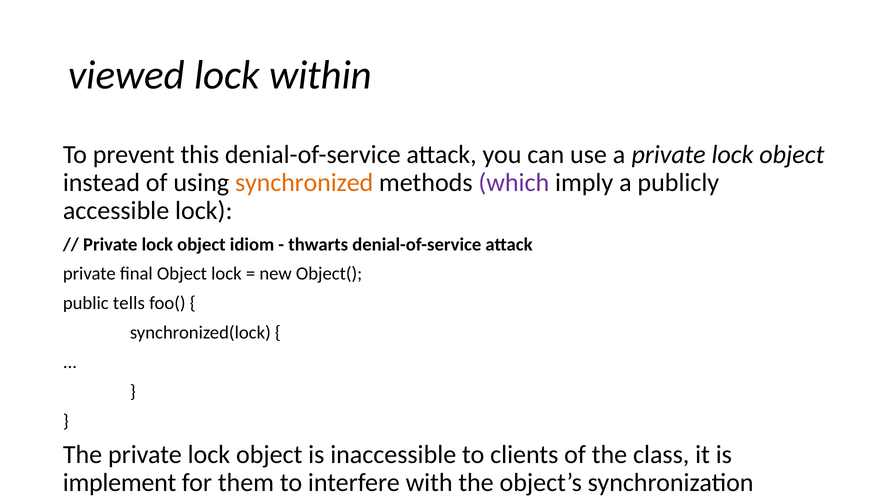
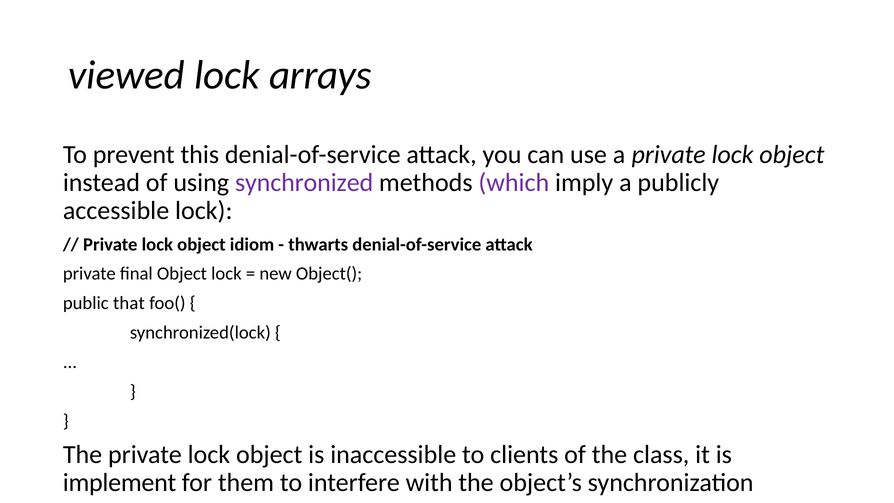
within: within -> arrays (321, 75)
synchronized colour: orange -> purple (304, 183)
tells: tells -> that (129, 303)
